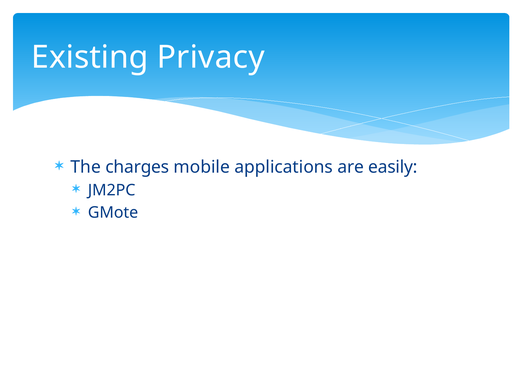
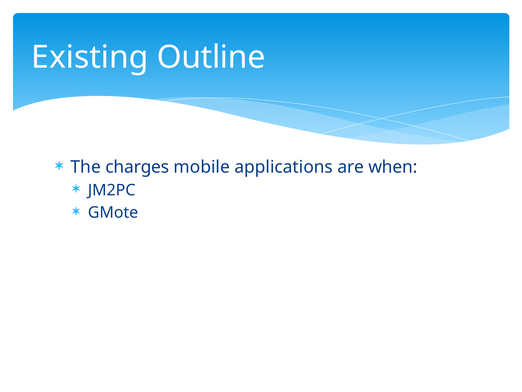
Privacy: Privacy -> Outline (211, 57)
easily: easily -> when (393, 167)
